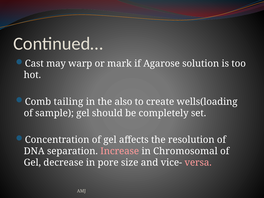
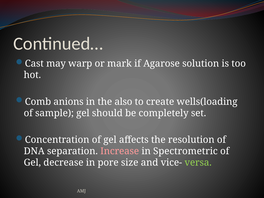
tailing: tailing -> anions (69, 102)
Chromosomal: Chromosomal -> Spectrometric (185, 151)
versa colour: pink -> light green (198, 163)
